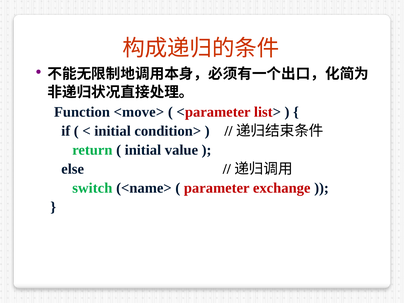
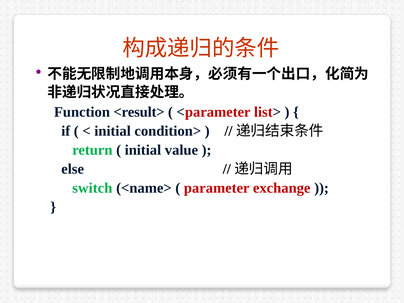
<move>: <move> -> <result> (139, 112)
